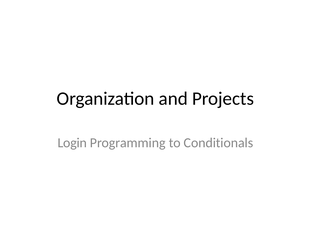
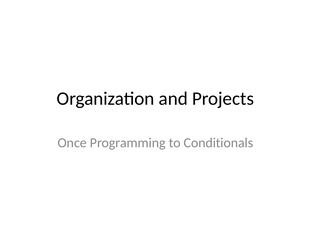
Login: Login -> Once (72, 143)
